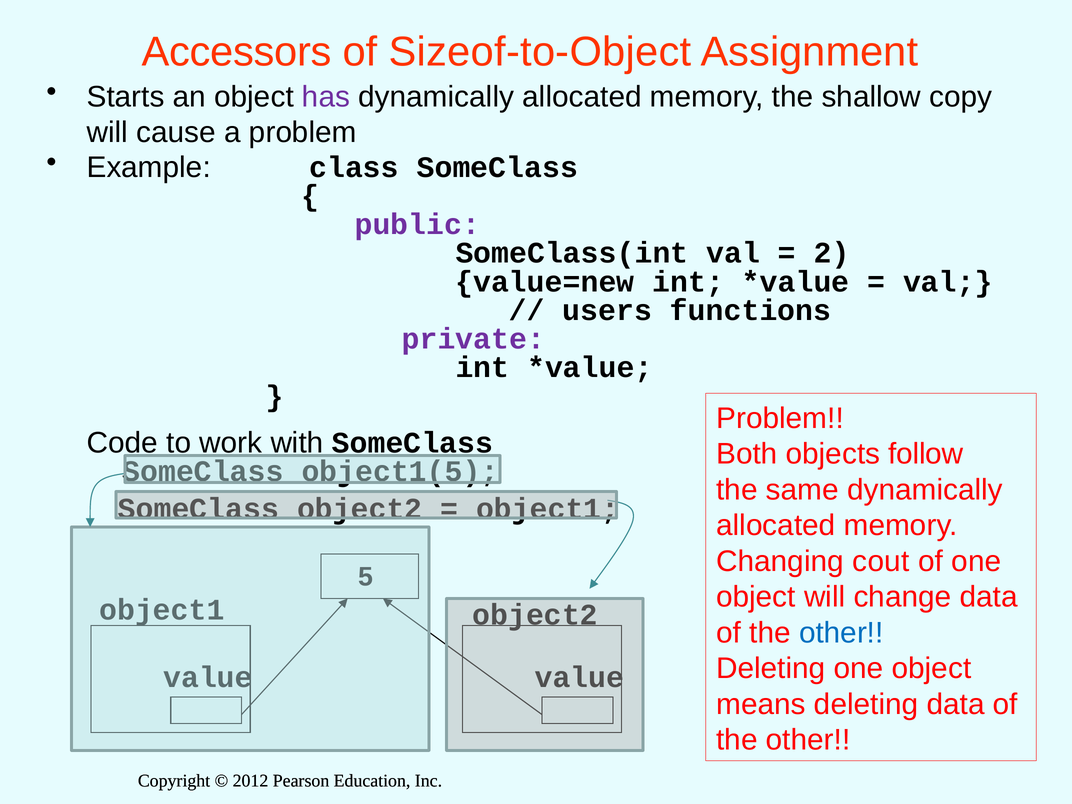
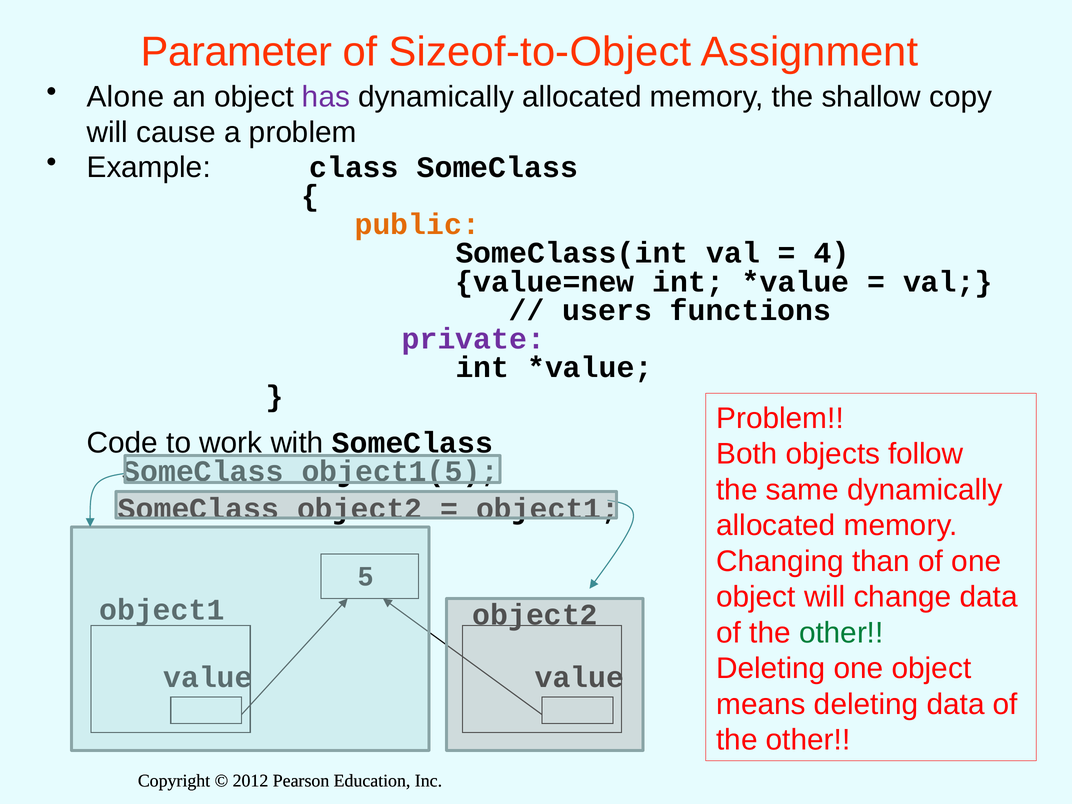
Accessors: Accessors -> Parameter (237, 52)
Starts: Starts -> Alone (125, 97)
public colour: purple -> orange (417, 225)
2: 2 -> 4 (832, 253)
cout: cout -> than (881, 561)
other colour: blue -> green (841, 633)
